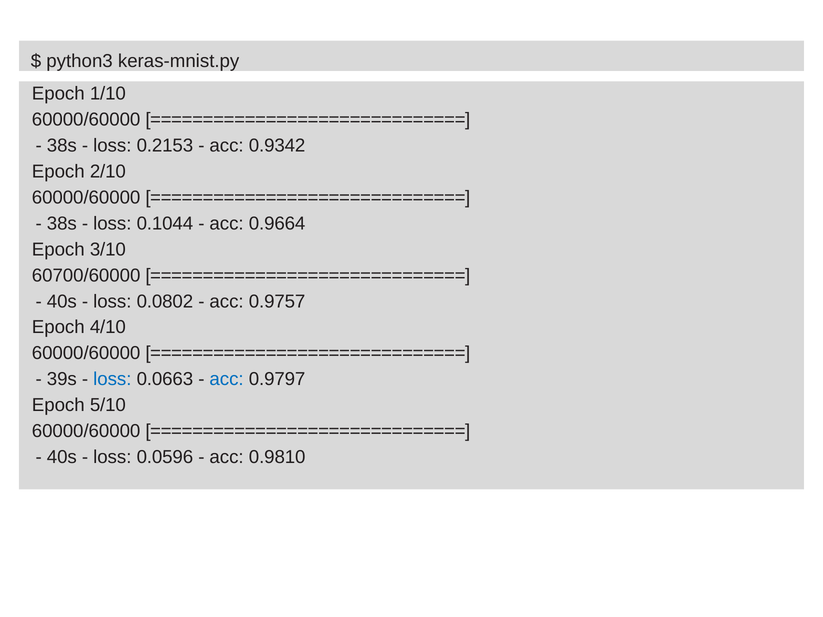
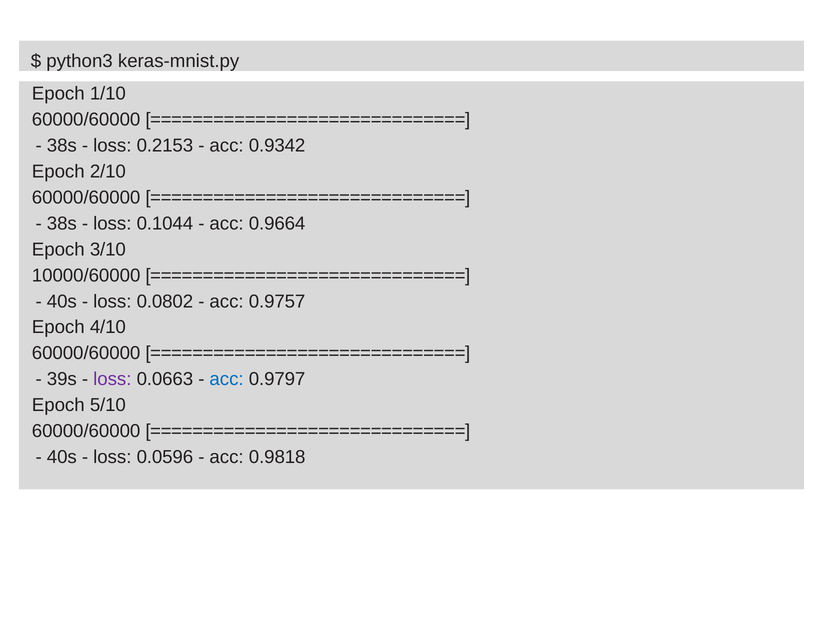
60700/60000: 60700/60000 -> 10000/60000 (86, 276)
loss colour: blue -> purple (112, 379)
0.9810: 0.9810 -> 0.9818 (277, 457)
